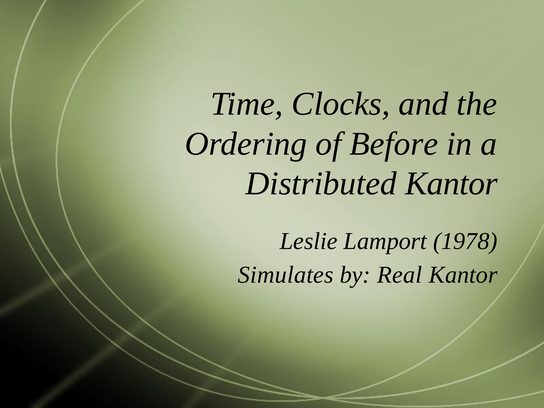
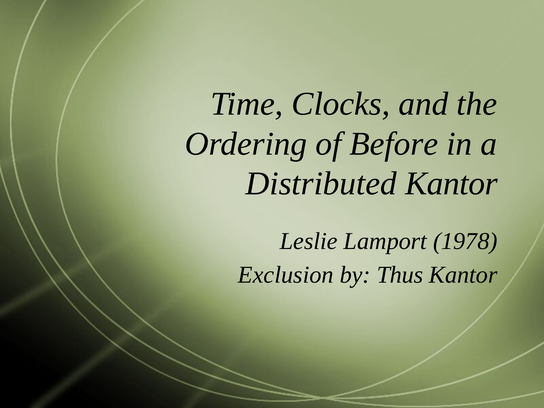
Simulates: Simulates -> Exclusion (286, 275)
Real: Real -> Thus (400, 275)
